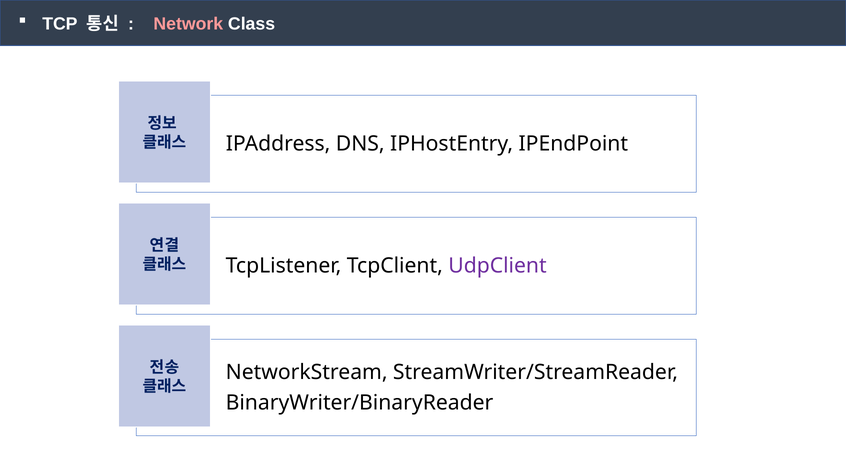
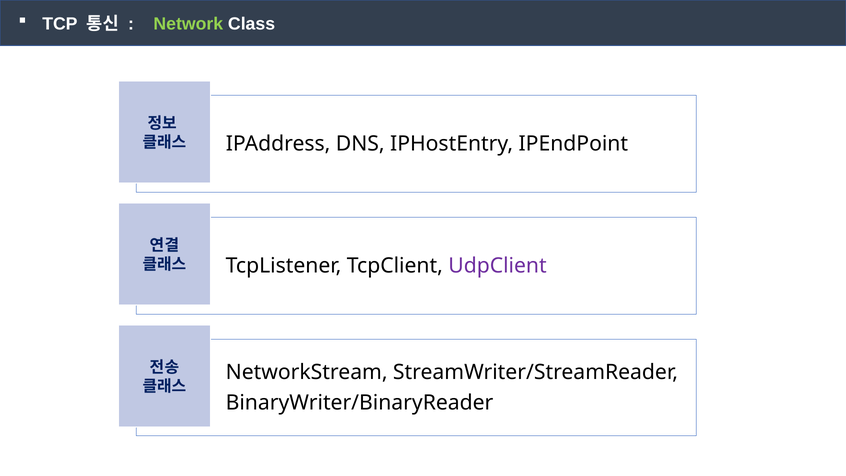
Network colour: pink -> light green (188, 24)
